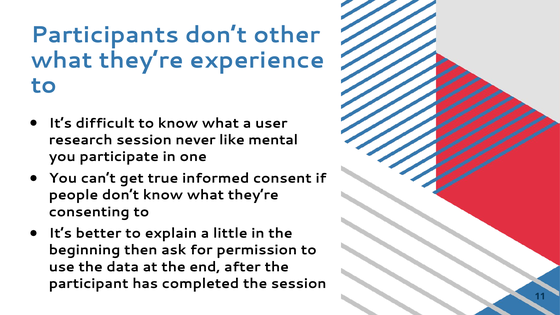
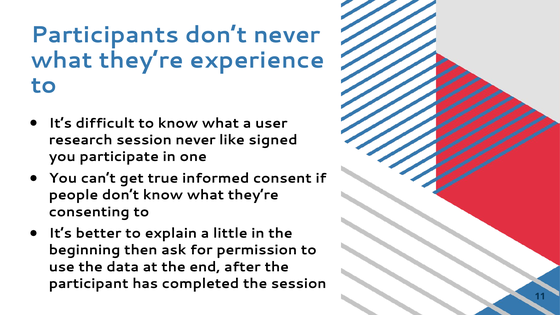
don’t other: other -> never (287, 35)
mental: mental -> signed (273, 140)
